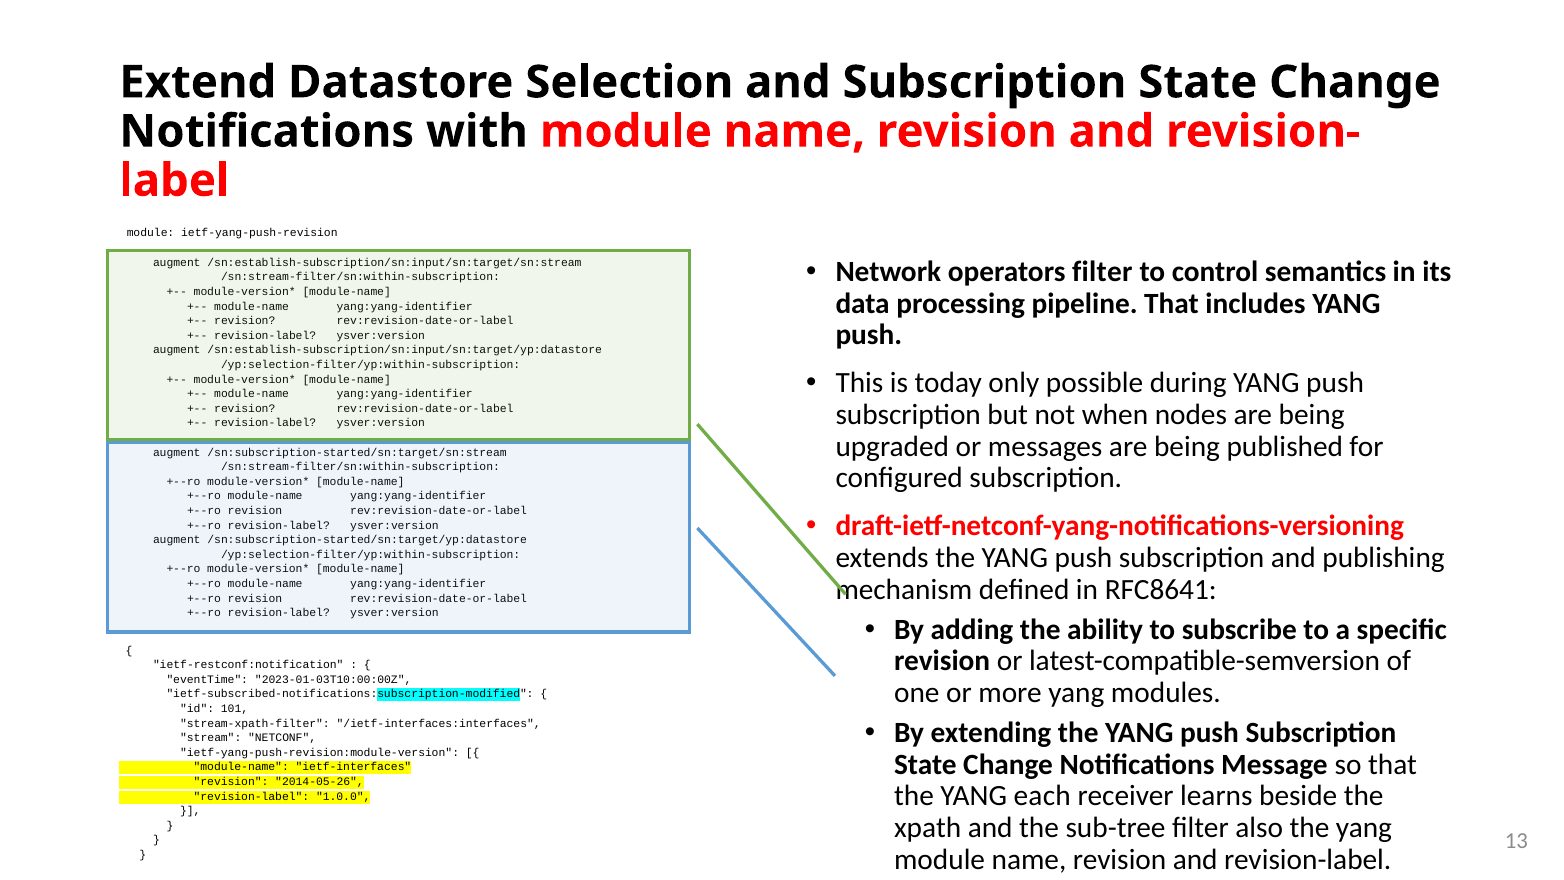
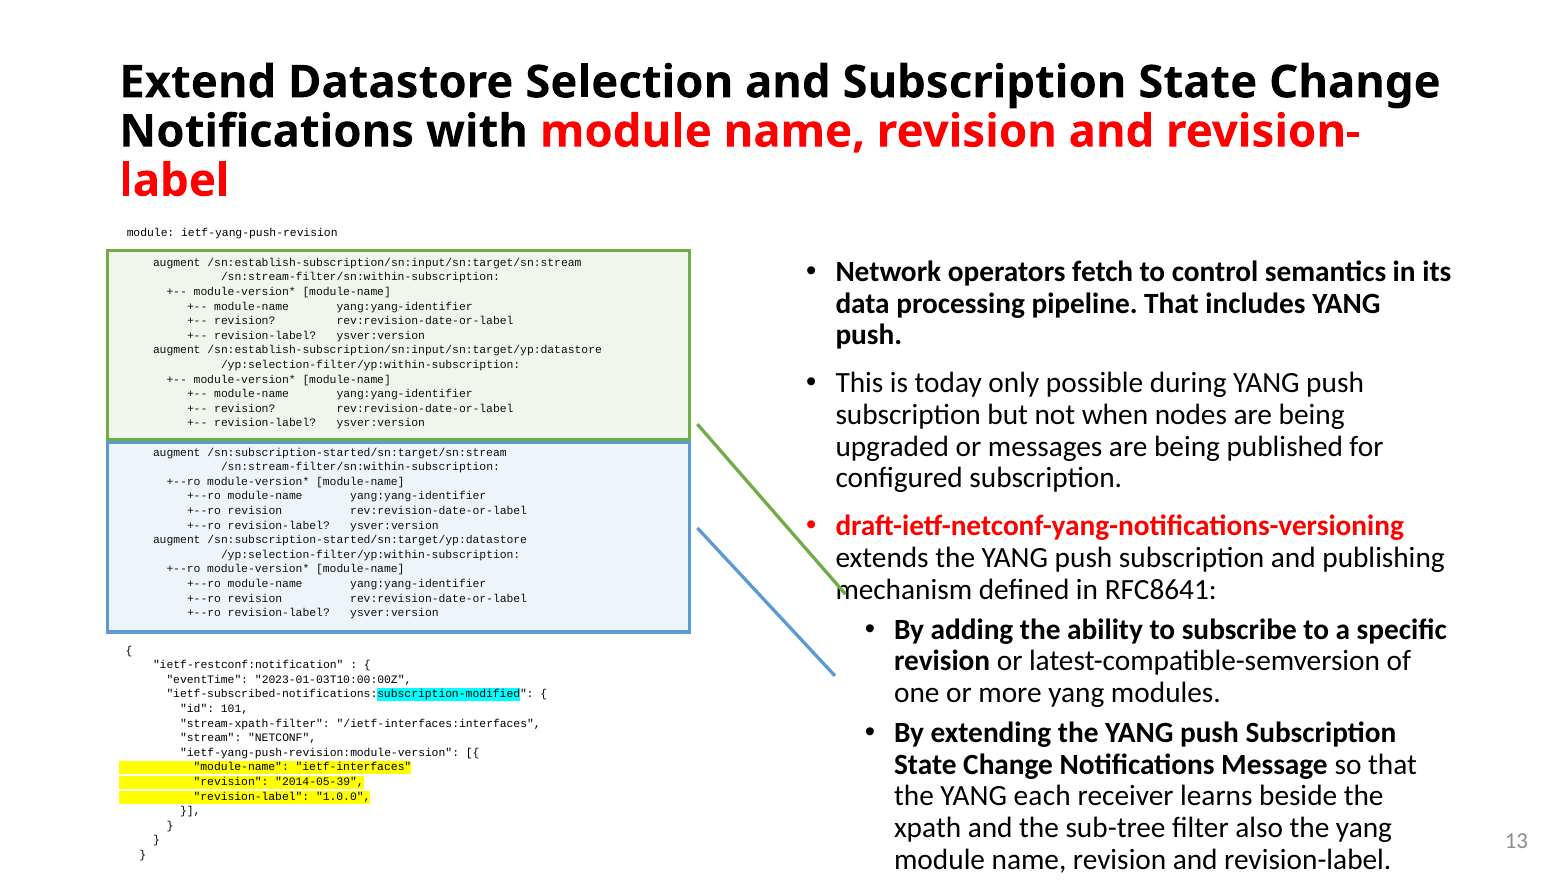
operators filter: filter -> fetch (1103, 272)
2014-05-26: 2014-05-26 -> 2014-05-39 (319, 782)
